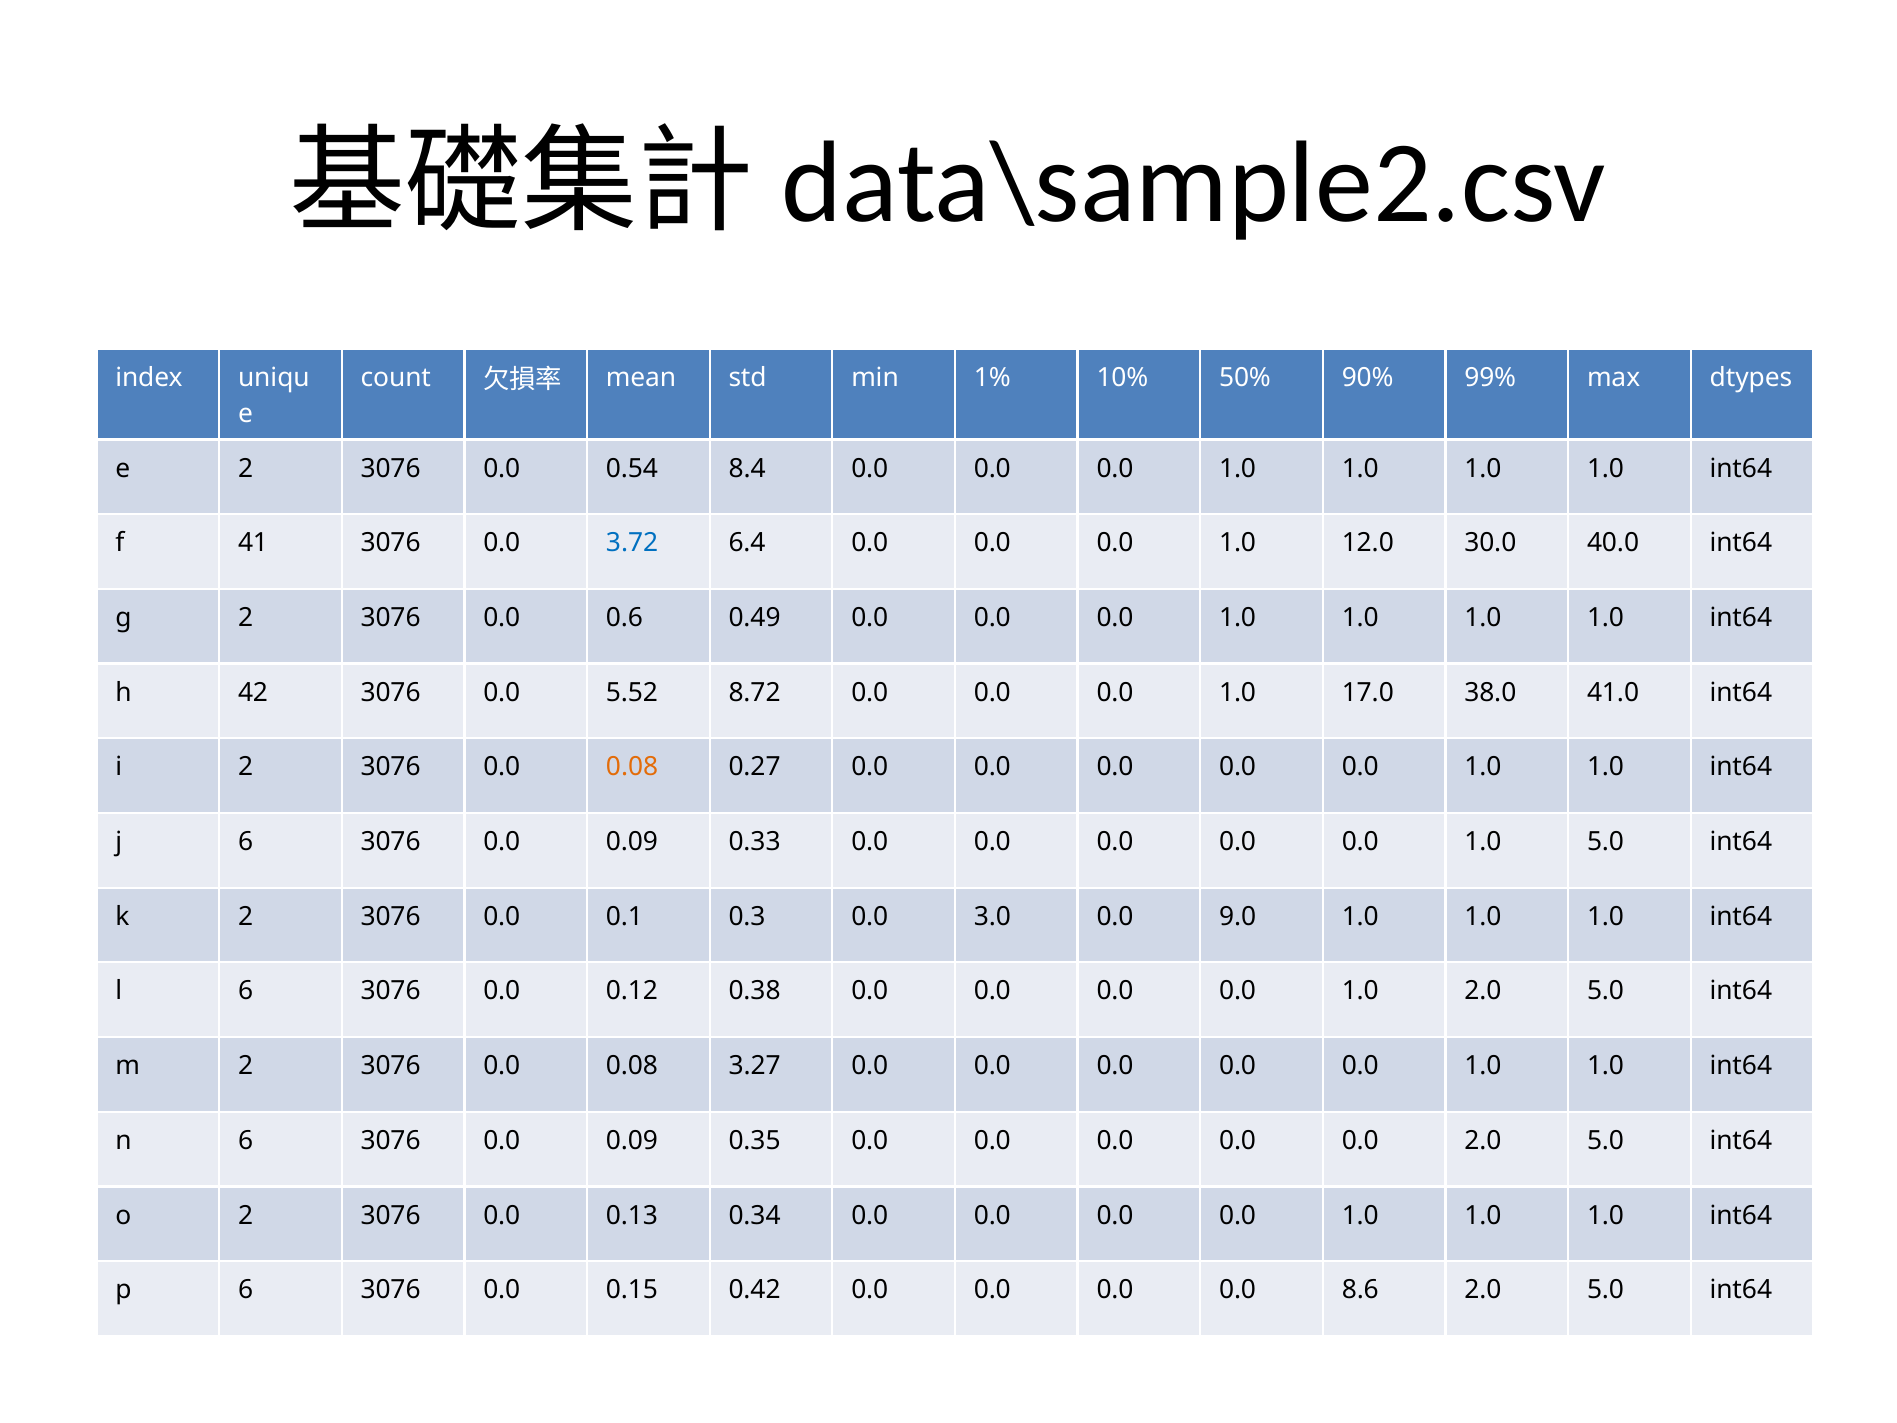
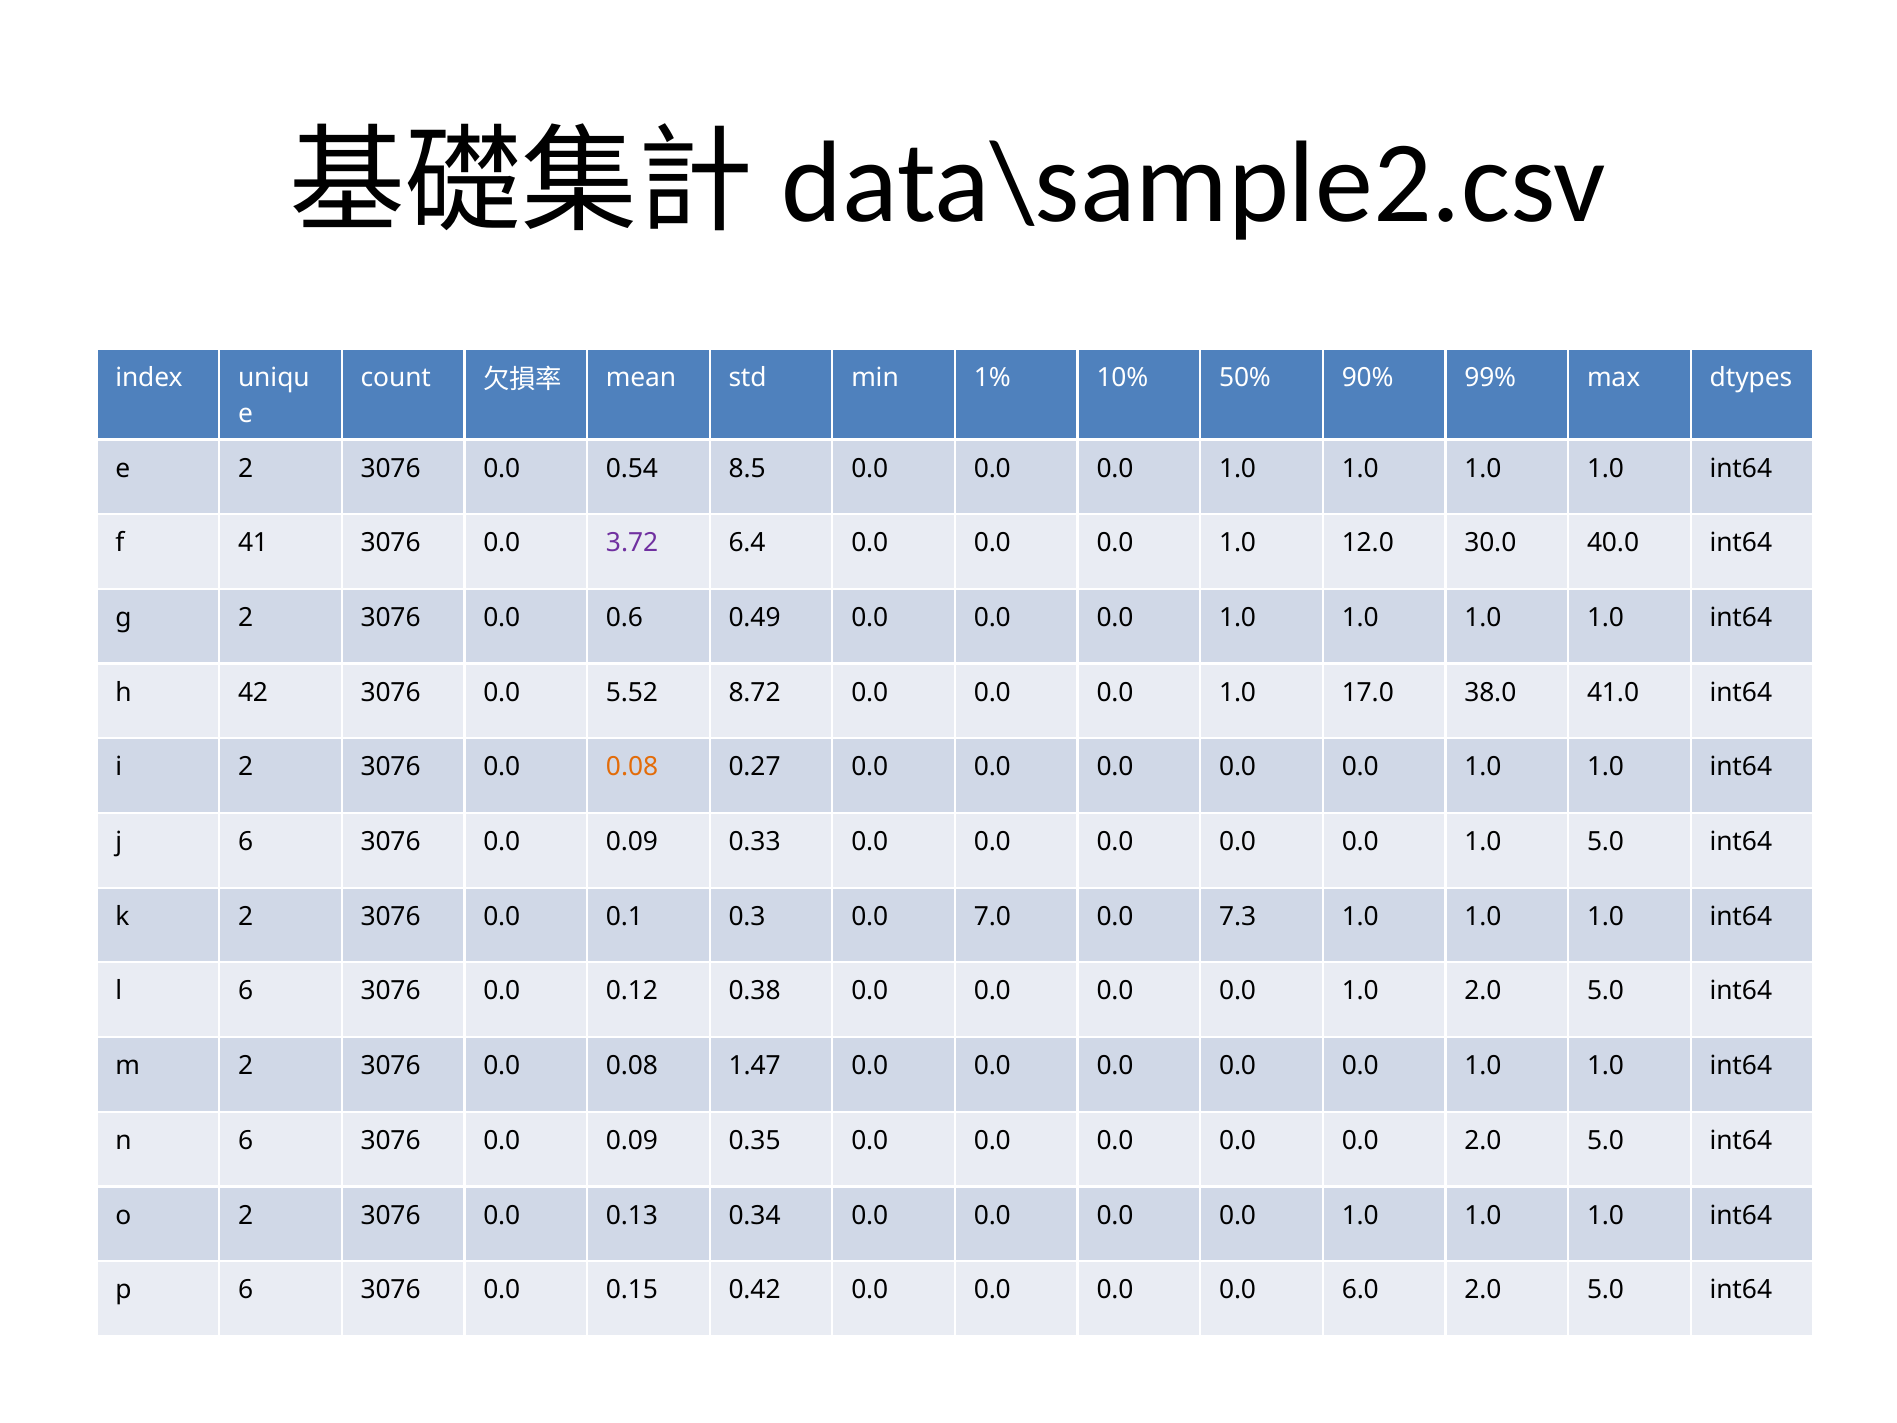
8.4: 8.4 -> 8.5 (747, 468)
3.72 colour: blue -> purple (632, 543)
3.0: 3.0 -> 7.0 (992, 916)
9.0: 9.0 -> 7.3 (1238, 916)
3.27: 3.27 -> 1.47 (755, 1066)
8.6: 8.6 -> 6.0 (1360, 1290)
